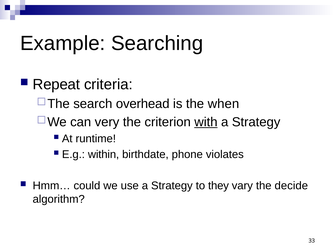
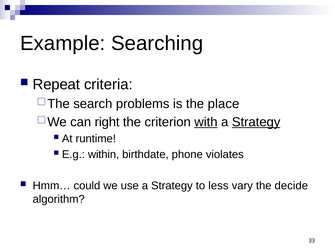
overhead: overhead -> problems (143, 103)
when: when -> place (223, 103)
very: very -> right (107, 122)
Strategy underline: none -> present (256, 122)
they: they -> less (218, 185)
